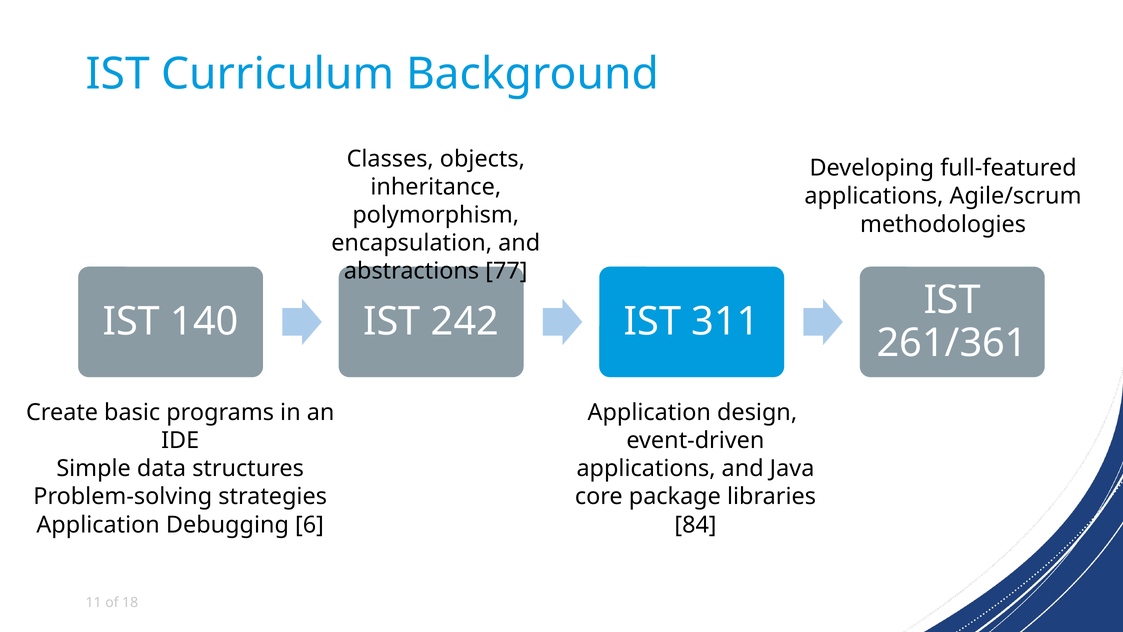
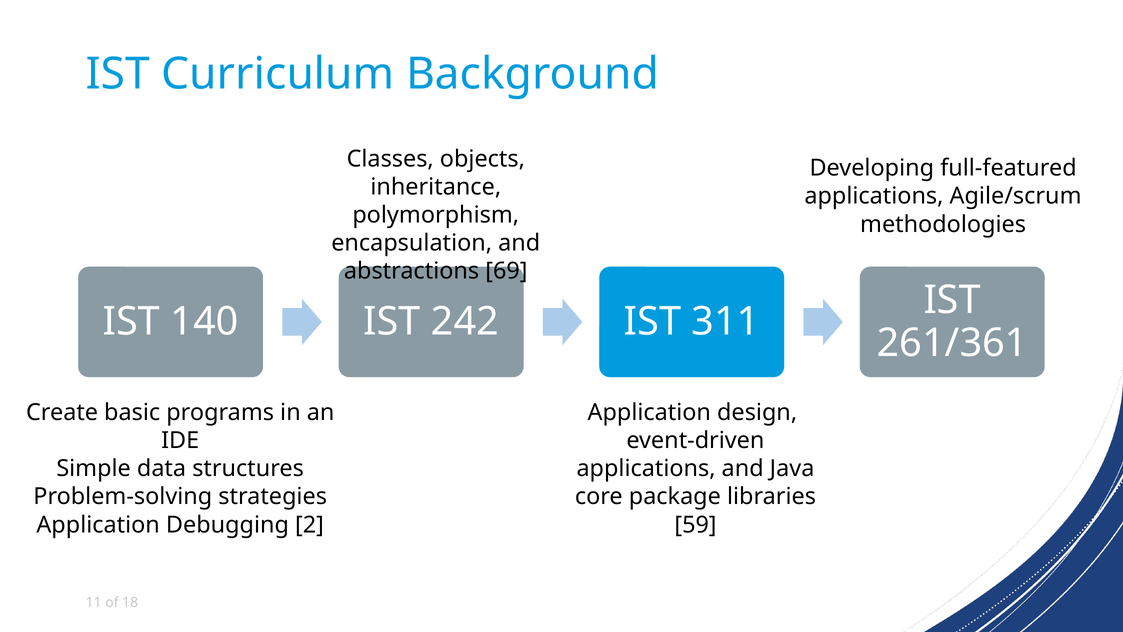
77: 77 -> 69 (506, 271)
6: 6 -> 2 (309, 525)
84: 84 -> 59 (696, 525)
